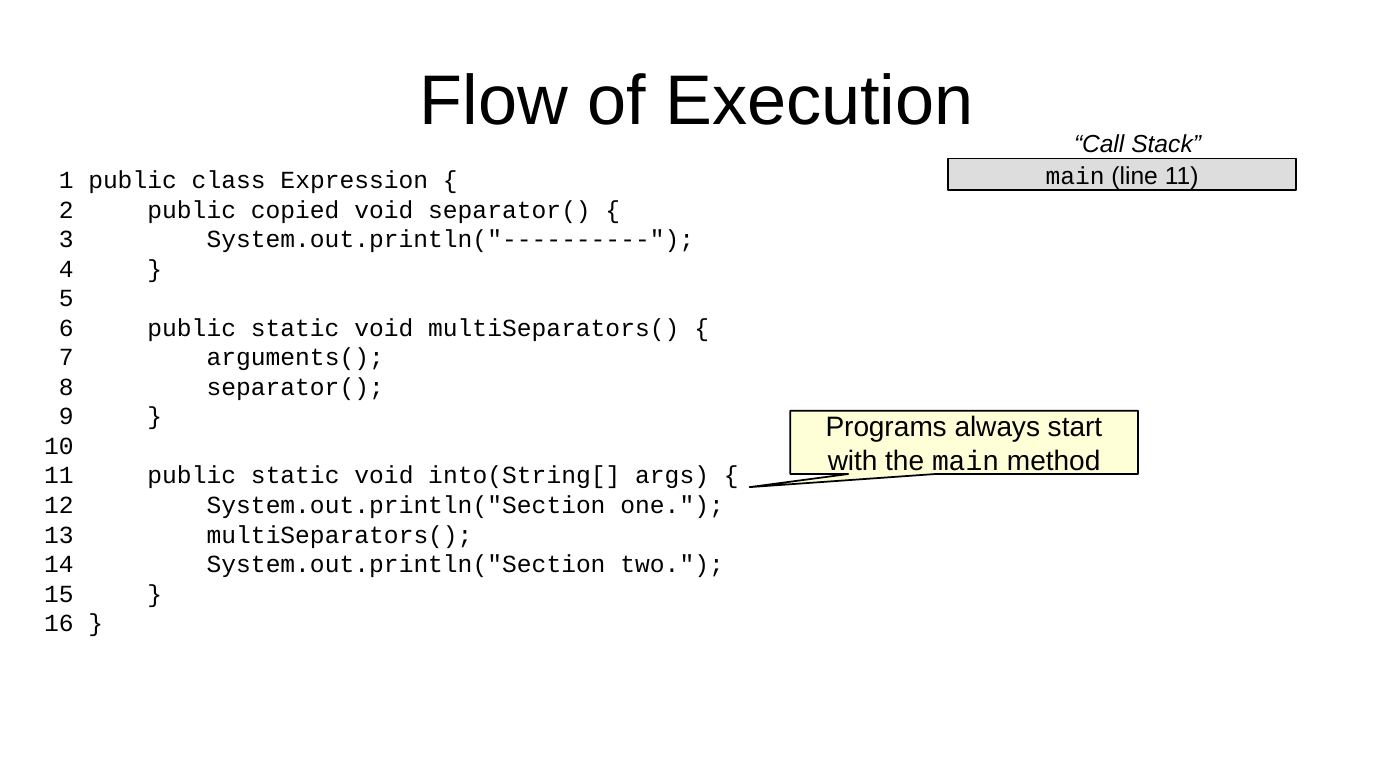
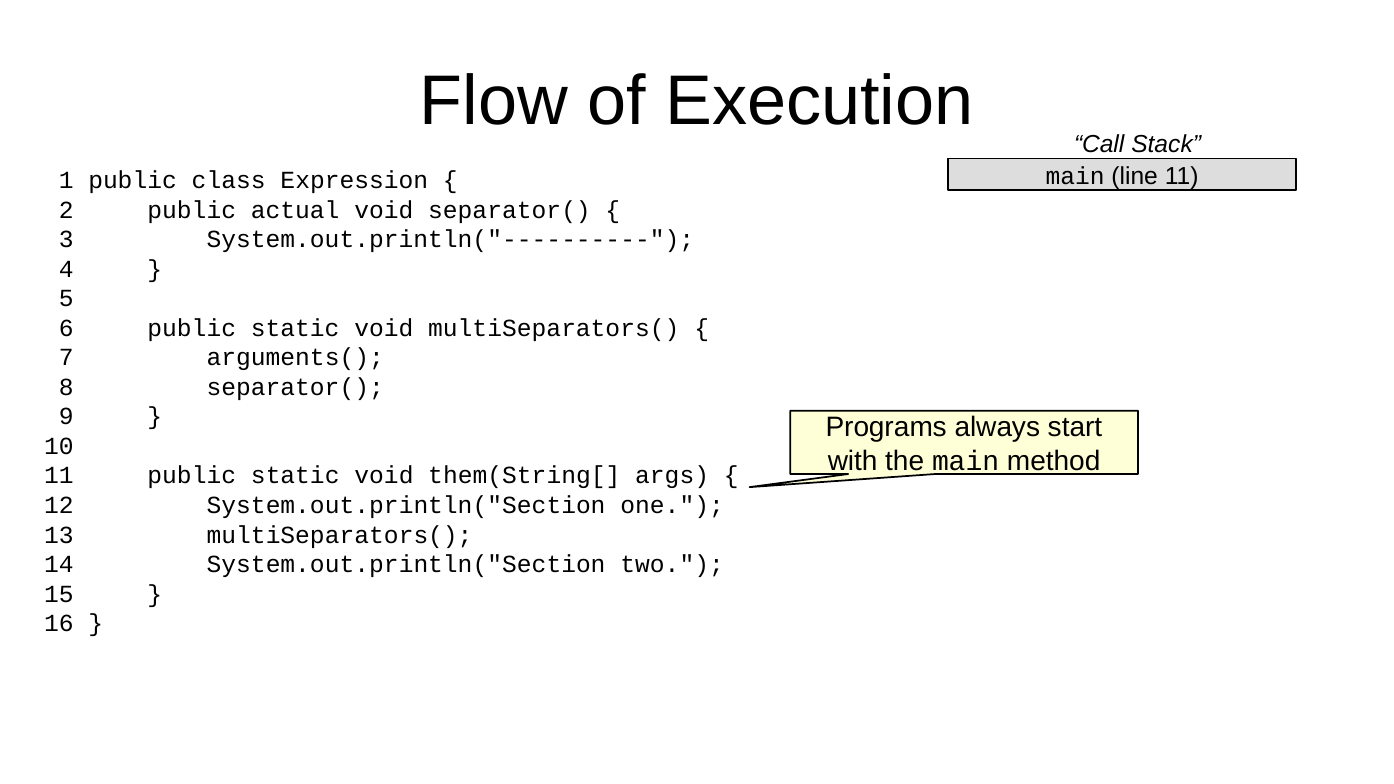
copied: copied -> actual (295, 210)
into(String[: into(String[ -> them(String[ (524, 476)
